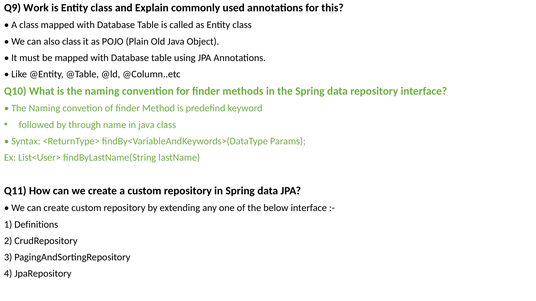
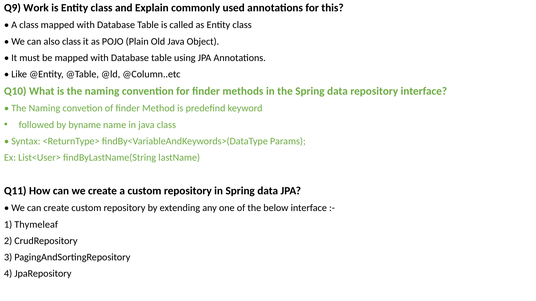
through: through -> byname (85, 125)
Definitions: Definitions -> Thymeleaf (36, 225)
